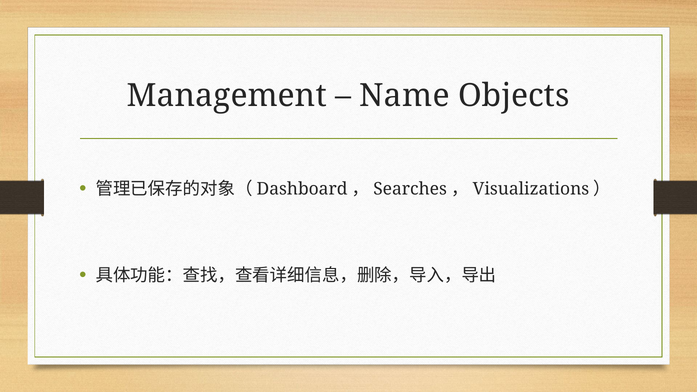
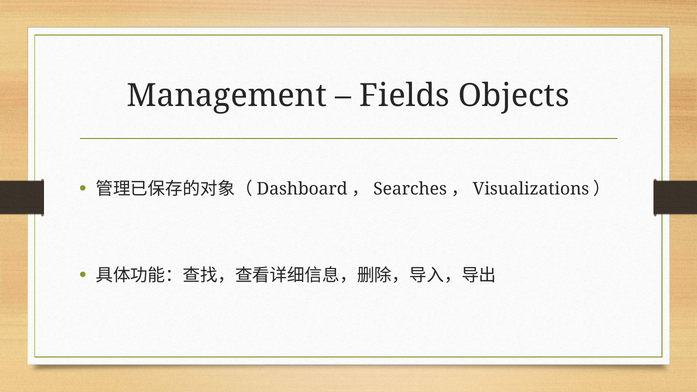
Name: Name -> Fields (405, 96)
